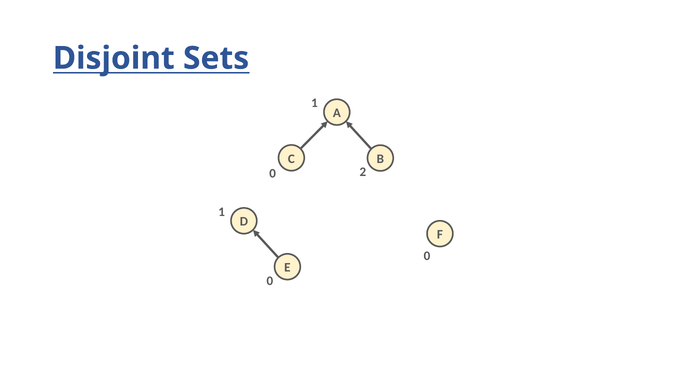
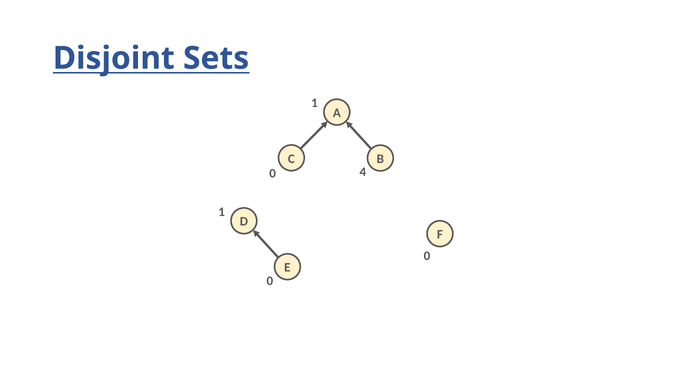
2: 2 -> 4 (363, 172)
